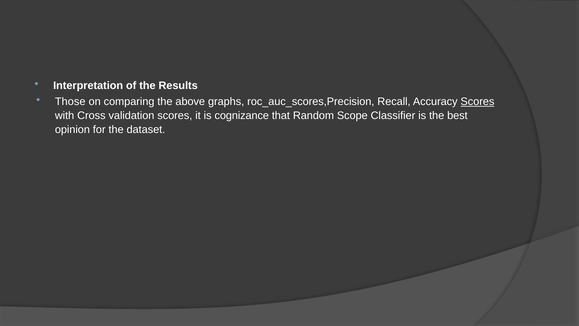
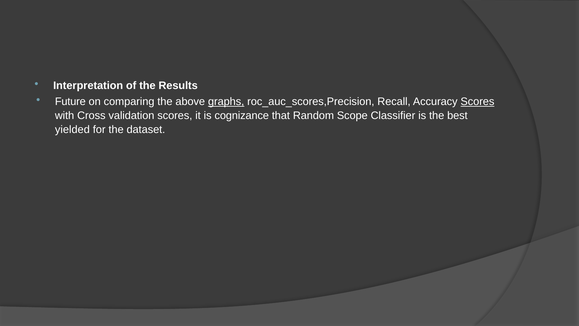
Those: Those -> Future (70, 102)
graphs underline: none -> present (226, 102)
opinion: opinion -> yielded (72, 129)
